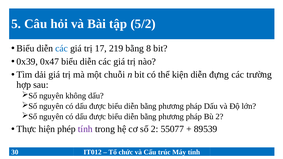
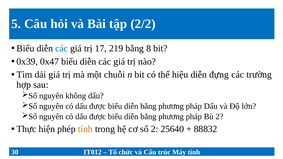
5/2: 5/2 -> 2/2 (143, 24)
kiện: kiện -> hiệu (180, 75)
tính colour: purple -> orange (85, 129)
55077: 55077 -> 25640 (172, 129)
89539: 89539 -> 88832 (206, 129)
